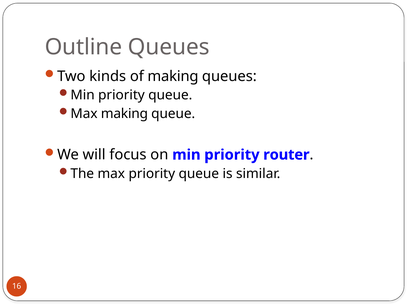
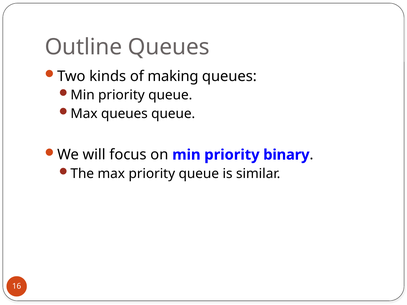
Max making: making -> queues (124, 114)
router: router -> binary (286, 155)
